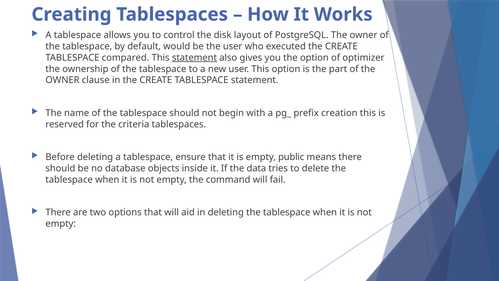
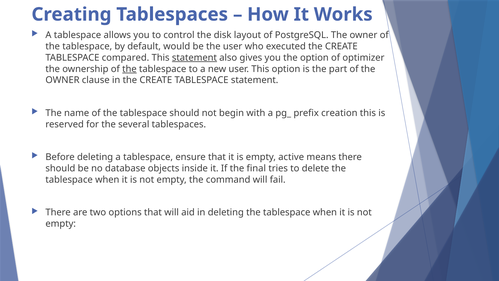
the underline: none -> present (129, 69)
criteria: criteria -> several (134, 124)
public: public -> active (291, 157)
data: data -> final (256, 168)
